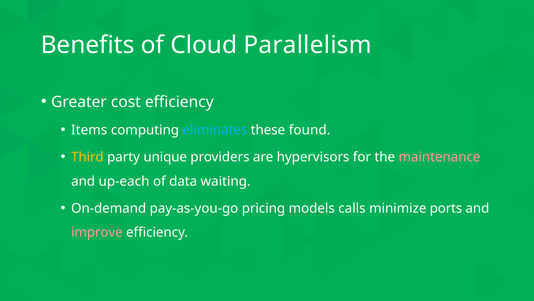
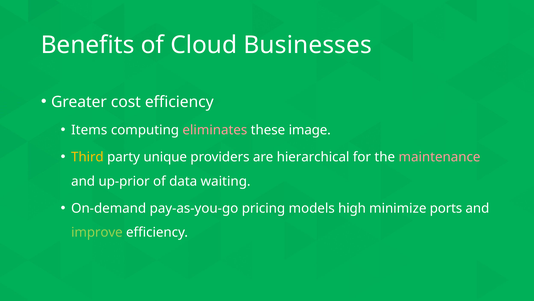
Parallelism: Parallelism -> Businesses (308, 45)
eliminates colour: light blue -> pink (215, 130)
found: found -> image (310, 130)
hypervisors: hypervisors -> hierarchical (313, 157)
up-each: up-each -> up-prior (124, 181)
calls: calls -> high (352, 208)
improve colour: pink -> light green (97, 232)
